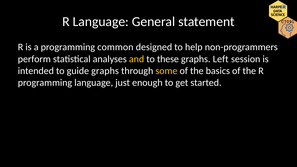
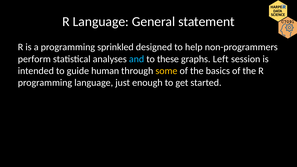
common: common -> sprinkled (115, 47)
and colour: yellow -> light blue (137, 59)
guide graphs: graphs -> human (105, 71)
